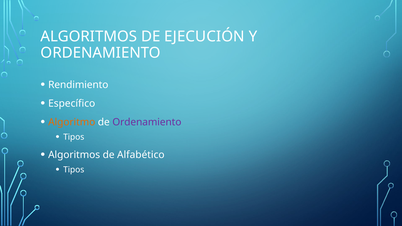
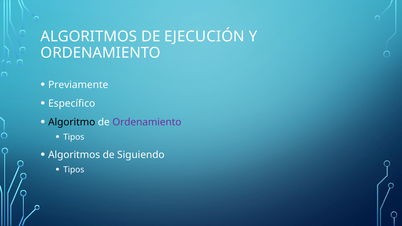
Rendimiento: Rendimiento -> Previamente (78, 85)
Algoritmo colour: orange -> black (72, 122)
Alfabético: Alfabético -> Siguiendo (141, 155)
